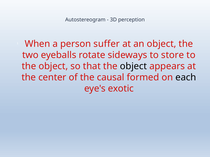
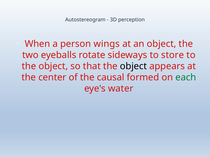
suffer: suffer -> wings (107, 44)
each colour: black -> green (186, 78)
exotic: exotic -> water (121, 89)
